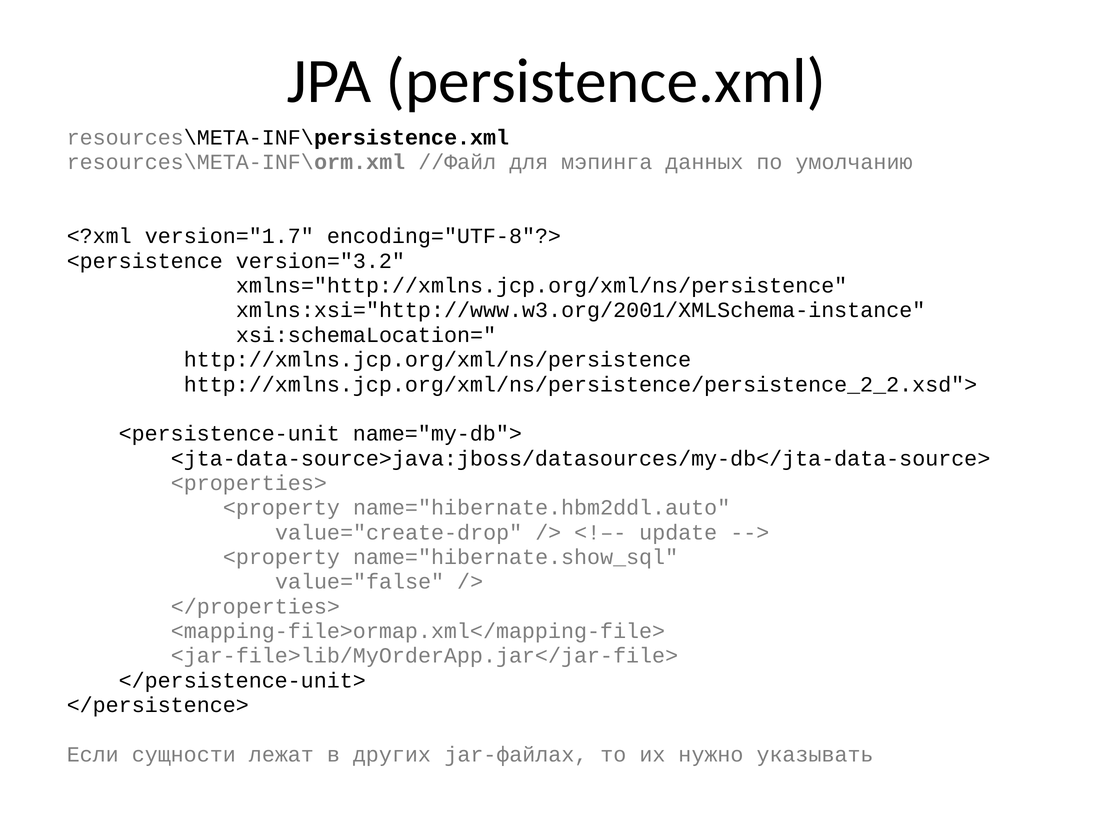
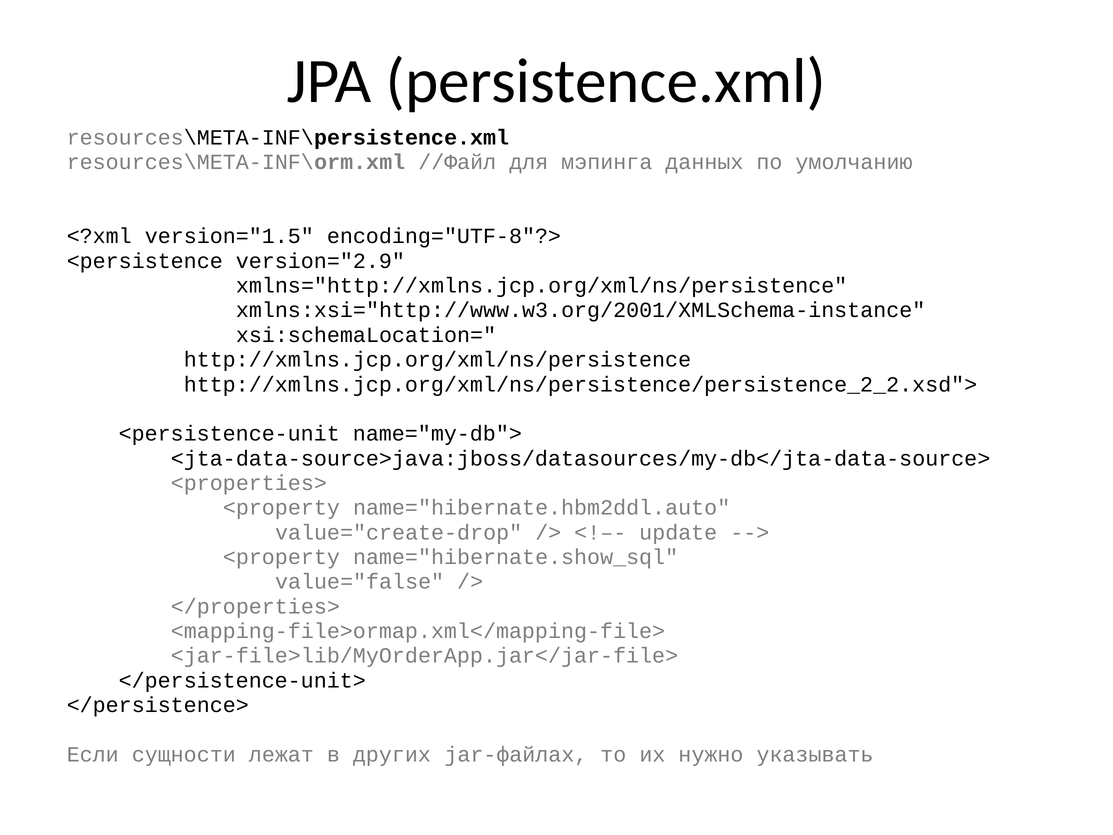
version="1.7: version="1.7 -> version="1.5 (229, 236)
version="3.2: version="3.2 -> version="2.9 (320, 261)
